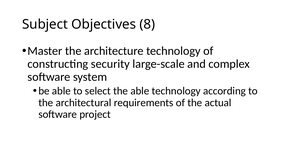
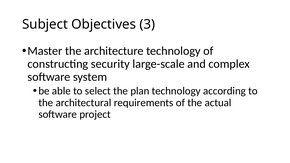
8: 8 -> 3 (147, 24)
the able: able -> plan (140, 91)
